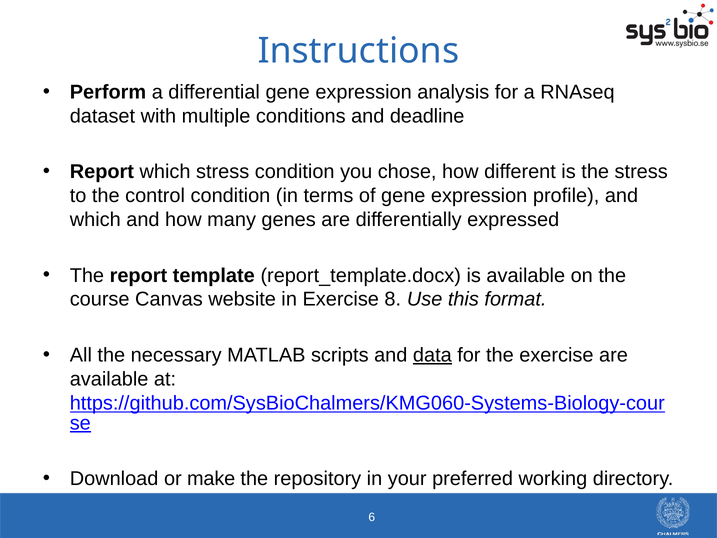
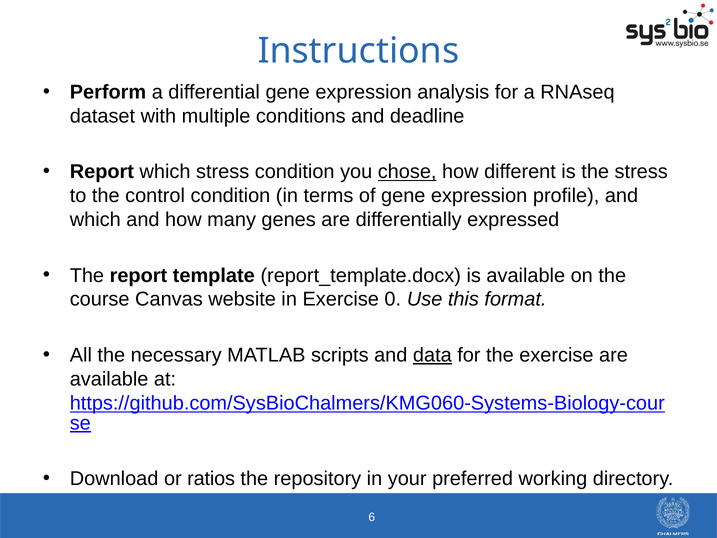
chose underline: none -> present (407, 172)
8: 8 -> 0 (393, 299)
make: make -> ratios (211, 479)
